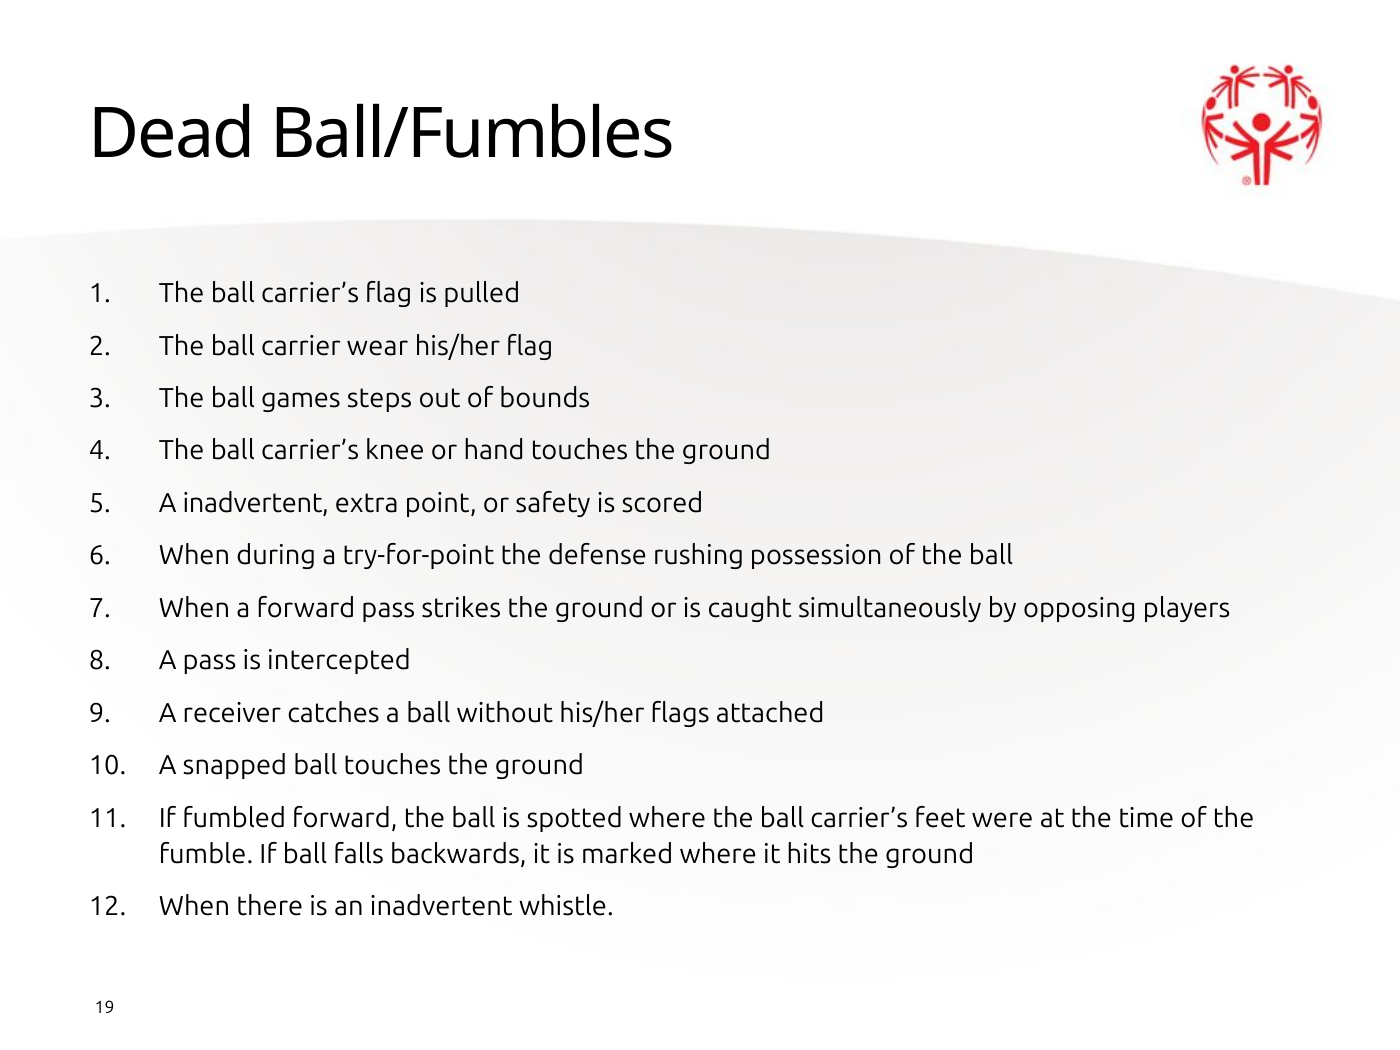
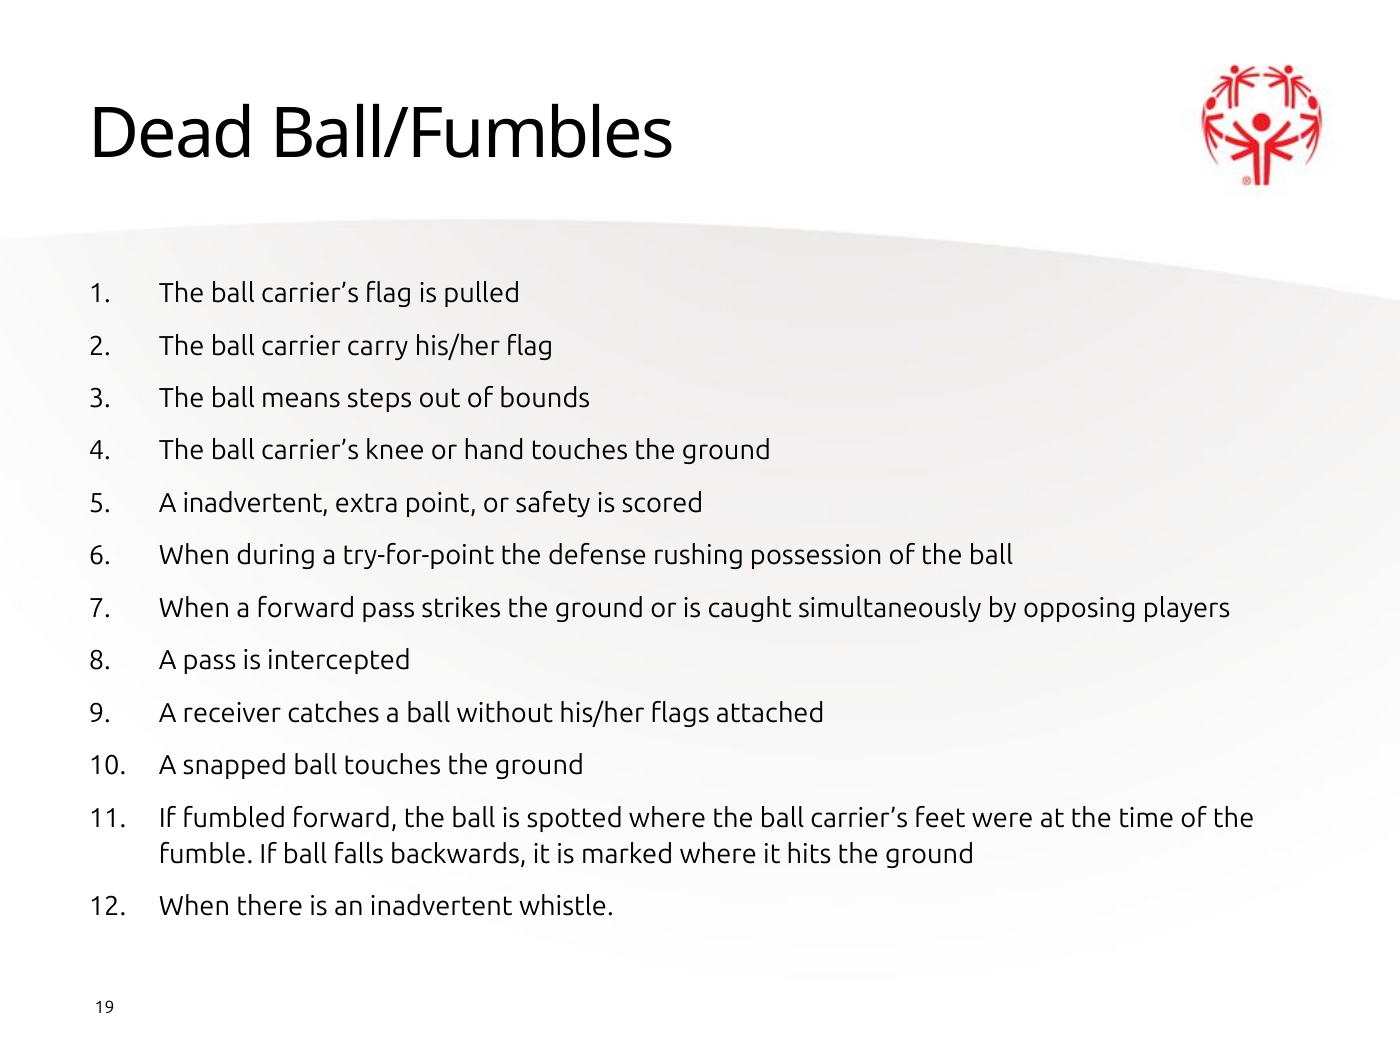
wear: wear -> carry (378, 346)
games: games -> means (301, 399)
